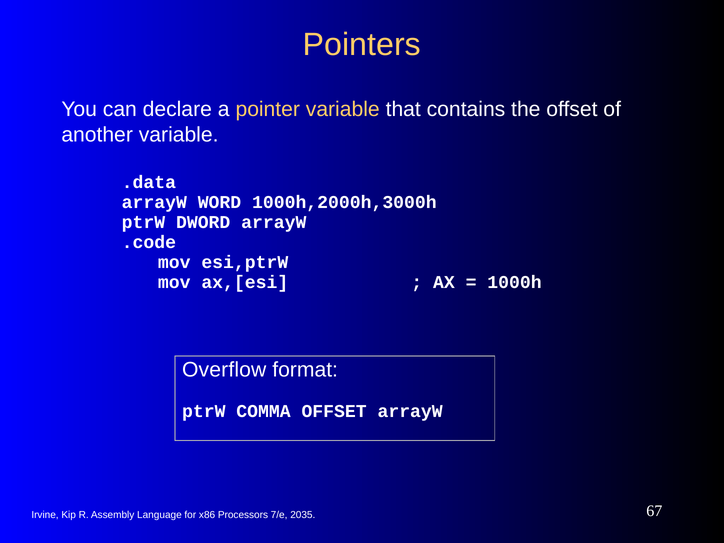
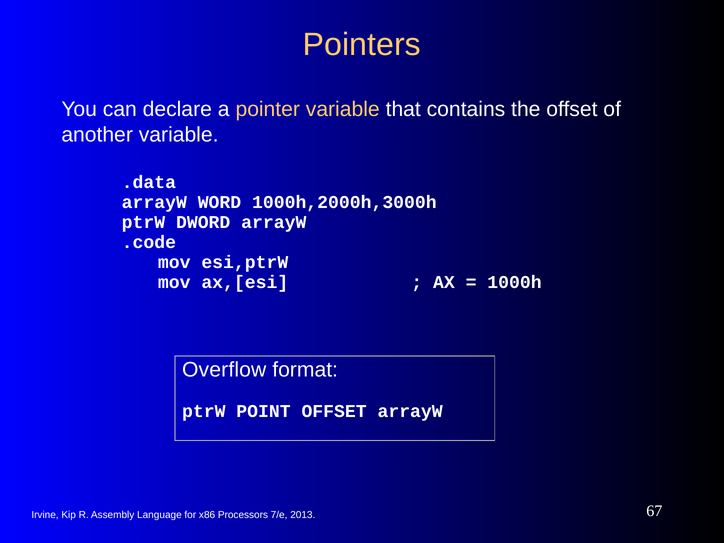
COMMA: COMMA -> POINT (264, 411)
2035: 2035 -> 2013 (303, 515)
